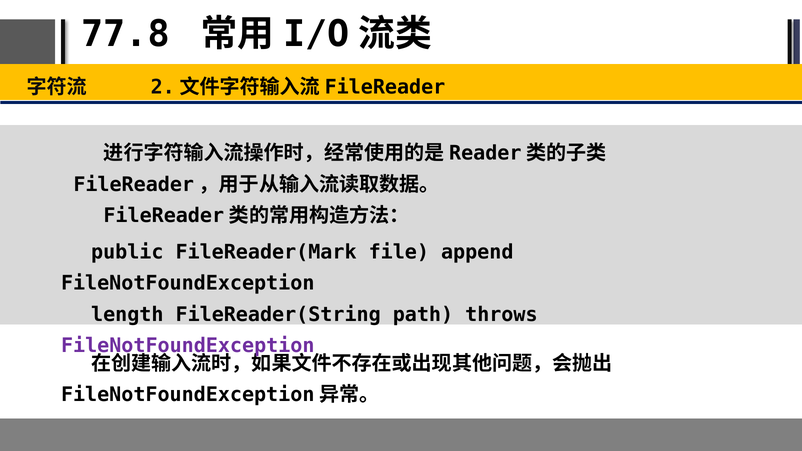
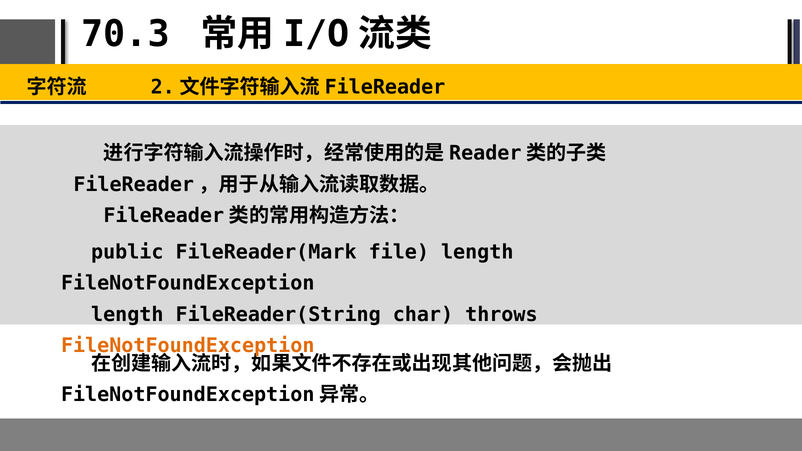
77.8: 77.8 -> 70.3 (125, 34)
file append: append -> length (477, 252)
path: path -> char (423, 315)
FileNotFoundException colour: purple -> orange (188, 346)
